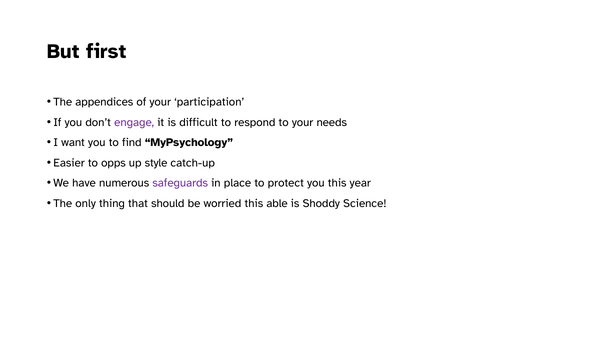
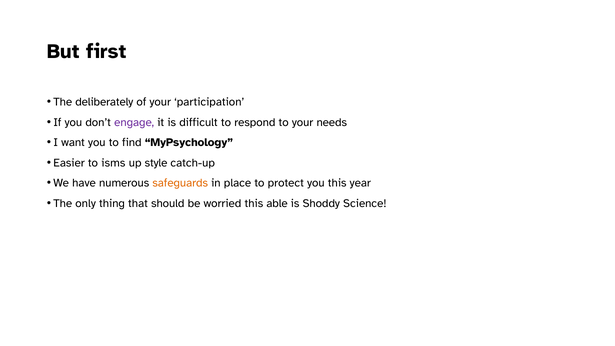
appendices: appendices -> deliberately (104, 102)
opps: opps -> isms (113, 163)
safeguards colour: purple -> orange (180, 183)
